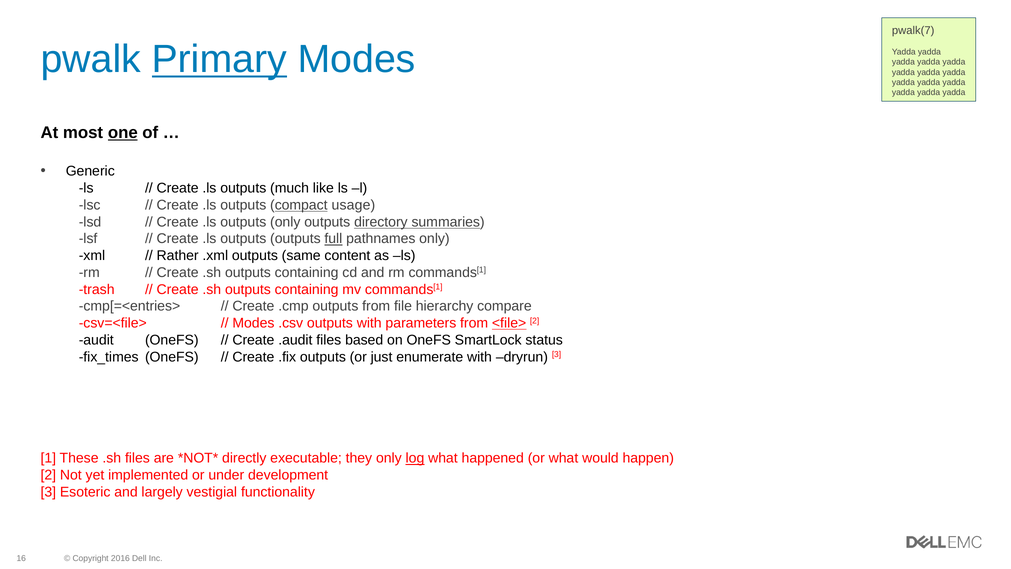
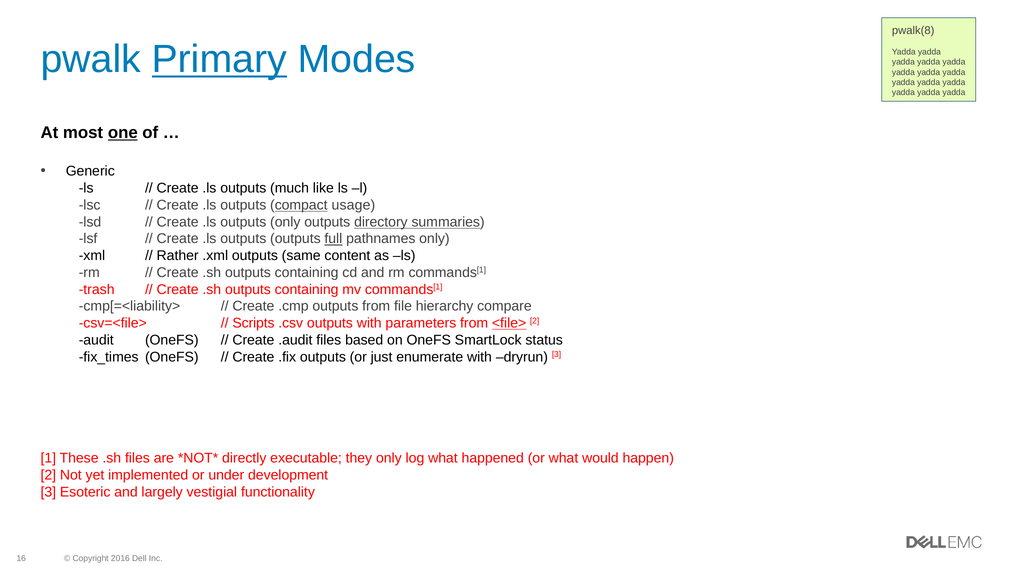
pwalk(7: pwalk(7 -> pwalk(8 (913, 30)
cmp[=<entries>: cmp[=<entries> -> cmp[=<liability> (130, 306)
Modes: Modes -> Scripts (253, 323)
log underline: present -> none (415, 458)
